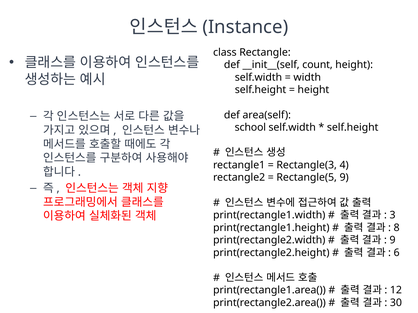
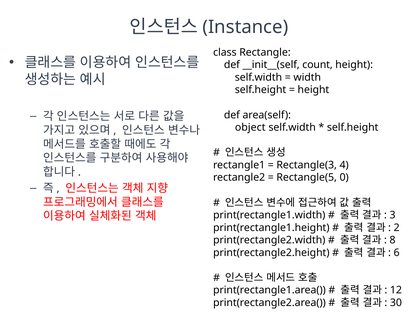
school: school -> object (250, 128)
Rectangle(5 9: 9 -> 0 (344, 178)
8: 8 -> 2 (397, 228)
9: 9 -> 8 (393, 241)
